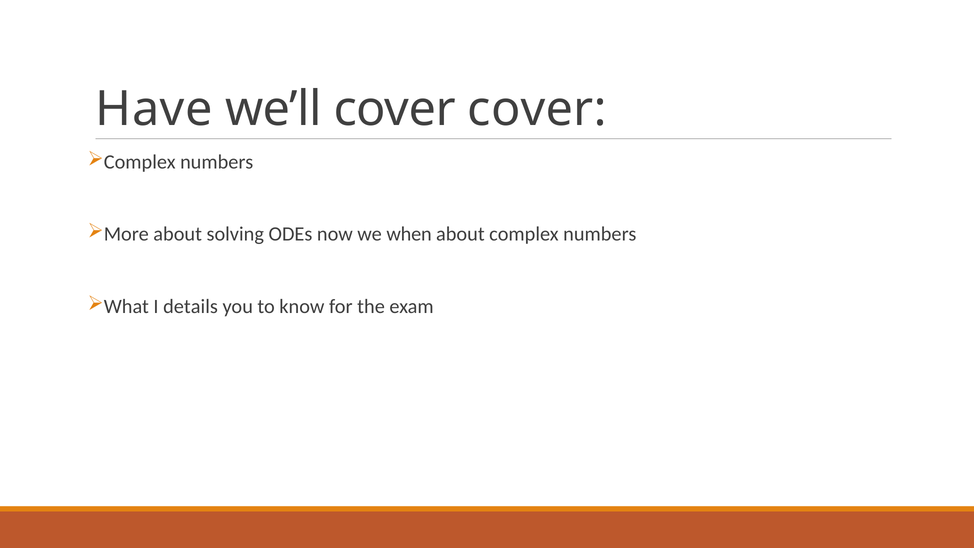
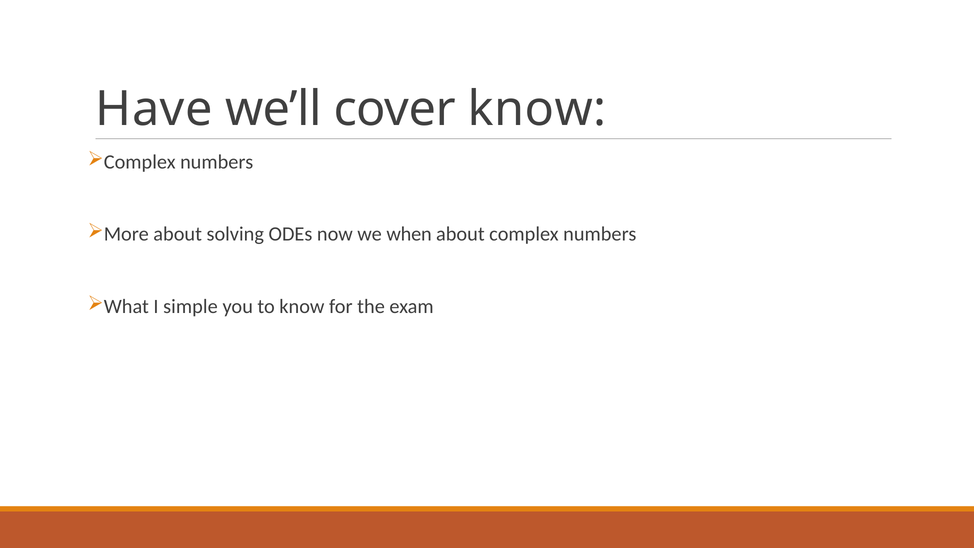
cover cover: cover -> know (537, 109)
details: details -> simple (190, 306)
